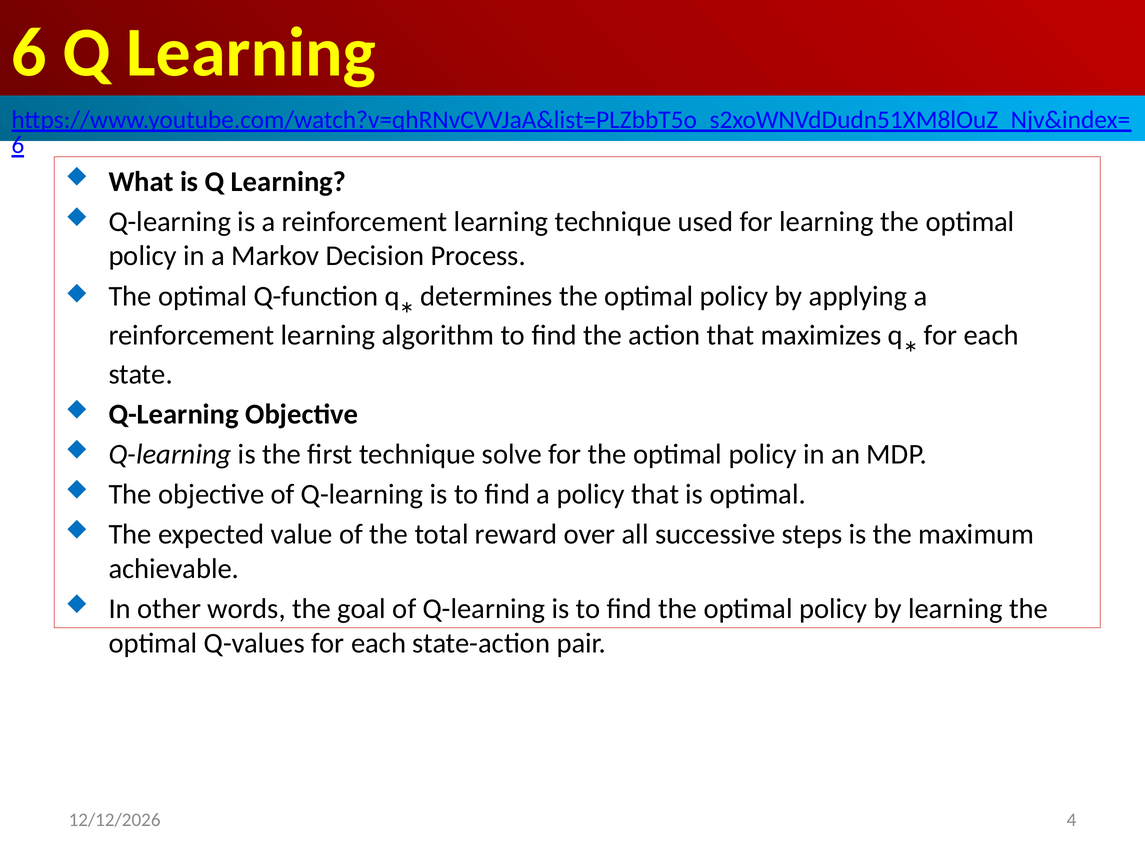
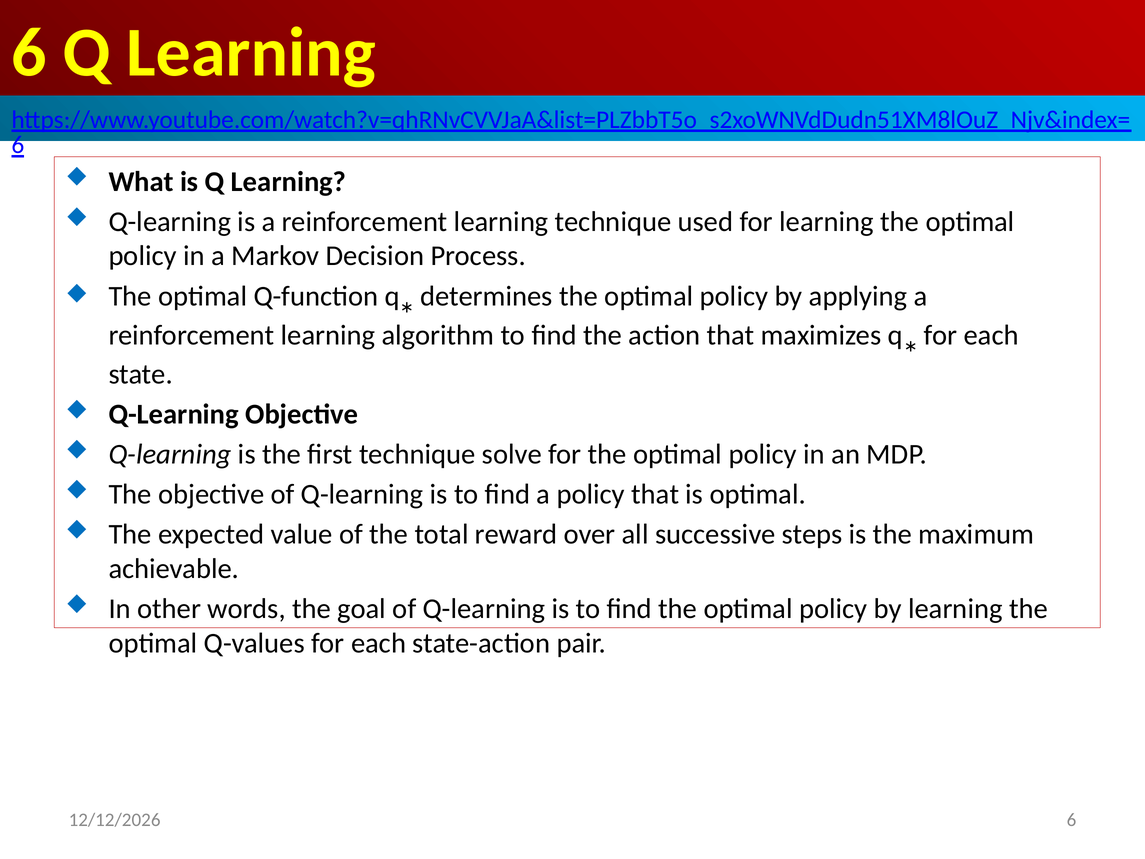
4: 4 -> 6 (1072, 820)
